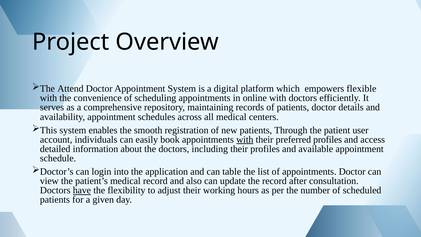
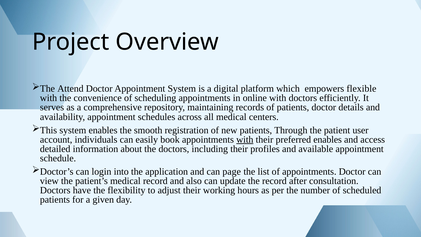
preferred profiles: profiles -> enables (328, 139)
table: table -> page (232, 171)
have underline: present -> none (82, 190)
